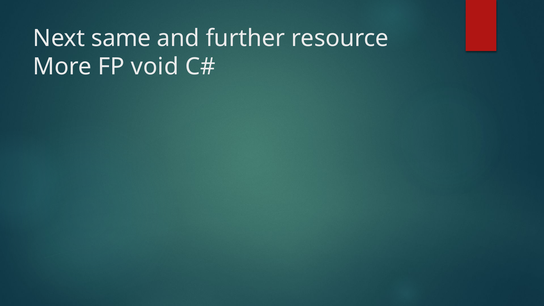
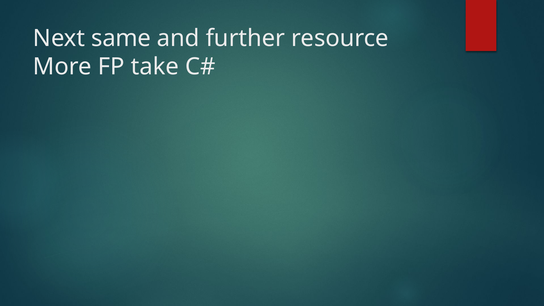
void: void -> take (155, 67)
